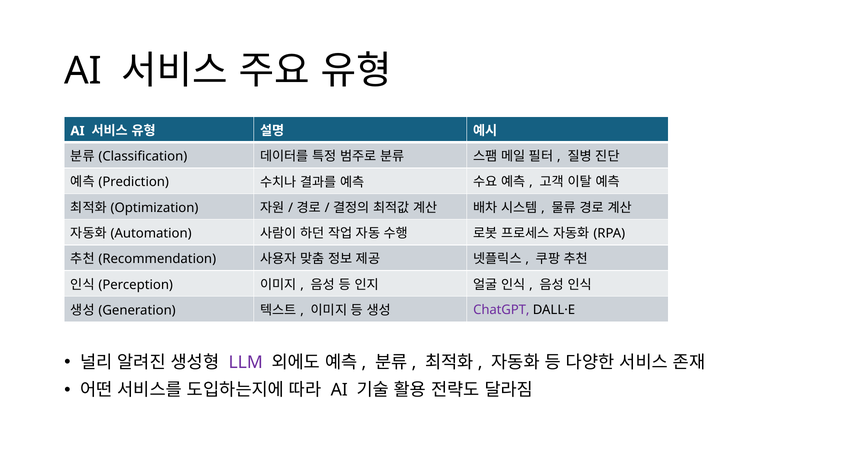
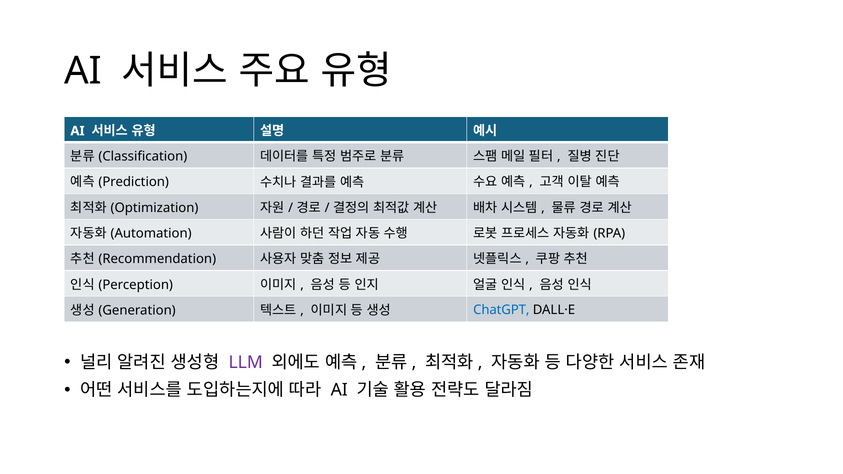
ChatGPT colour: purple -> blue (501, 310)
